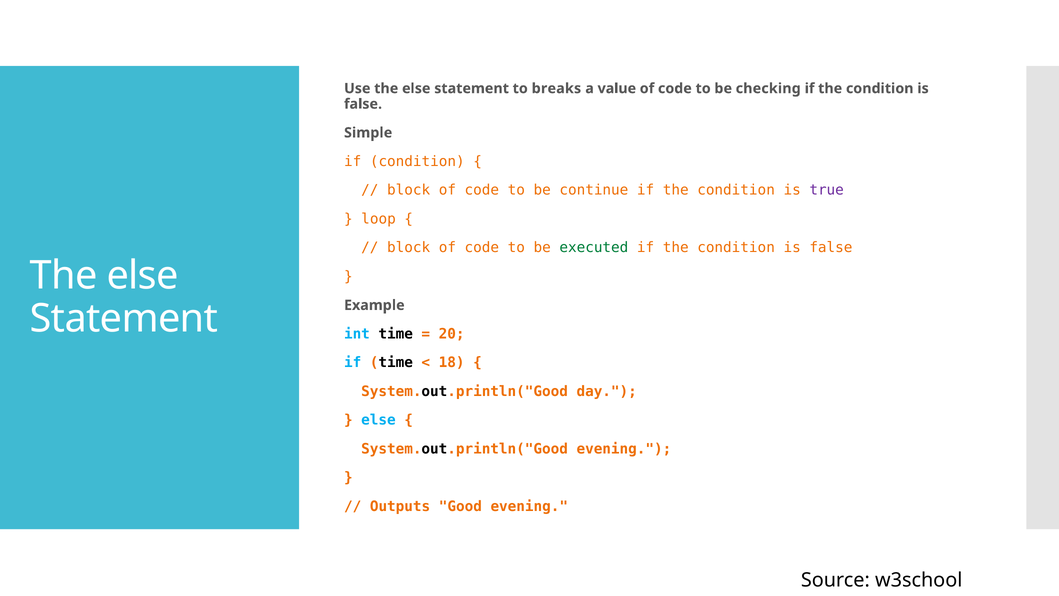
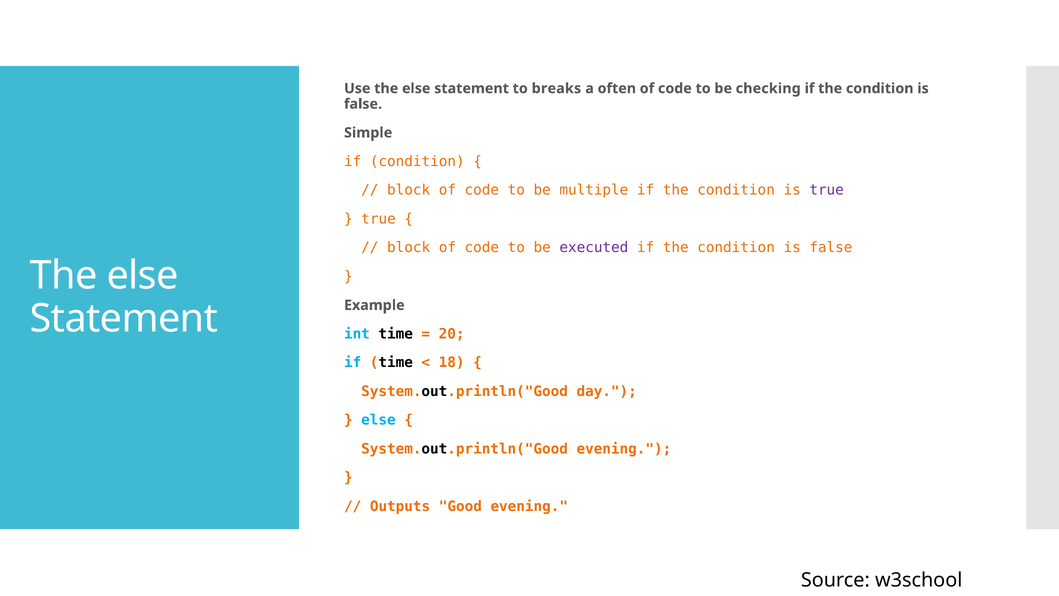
value: value -> often (617, 88)
continue: continue -> multiple (594, 190)
loop: loop -> true (379, 219)
executed colour: green -> purple (594, 248)
